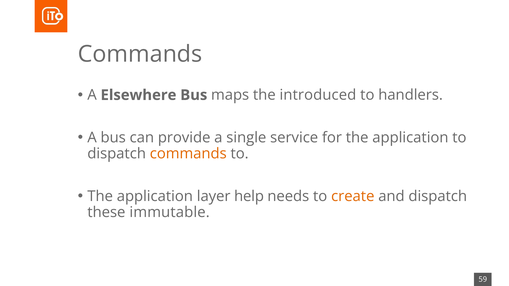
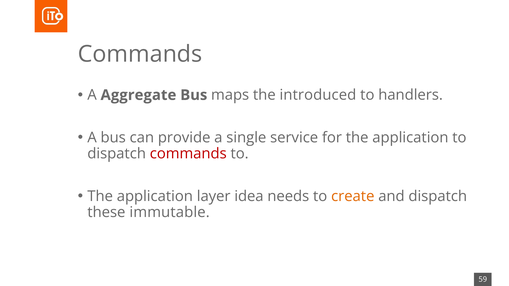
Elsewhere: Elsewhere -> Aggregate (138, 95)
commands colour: orange -> red (188, 154)
help: help -> idea (249, 197)
